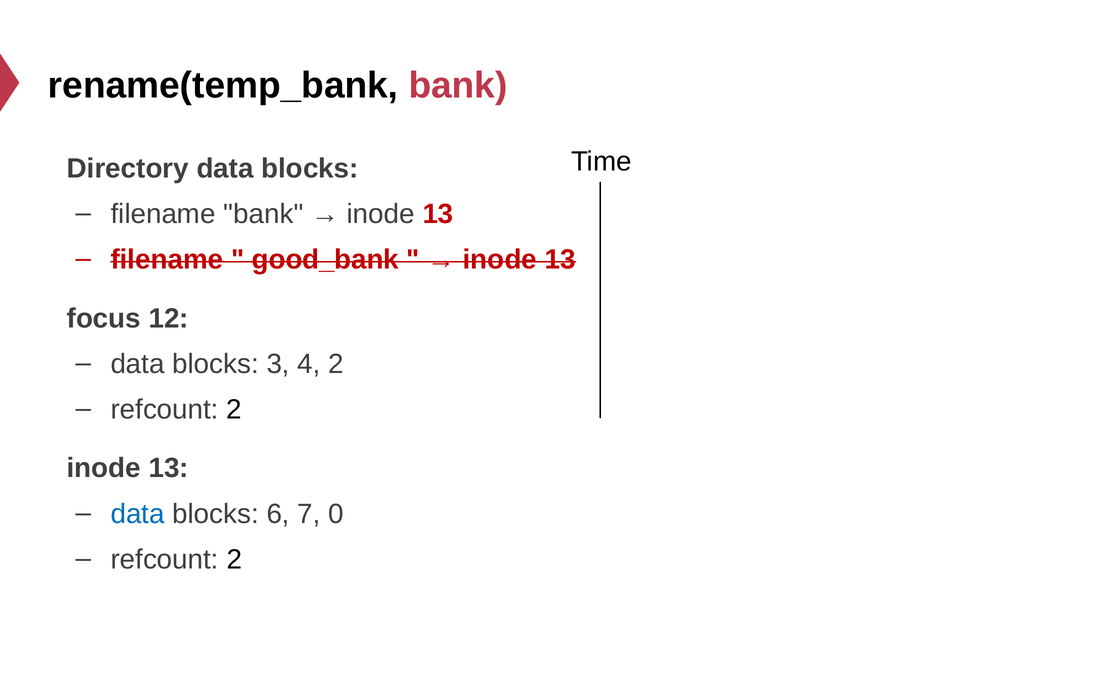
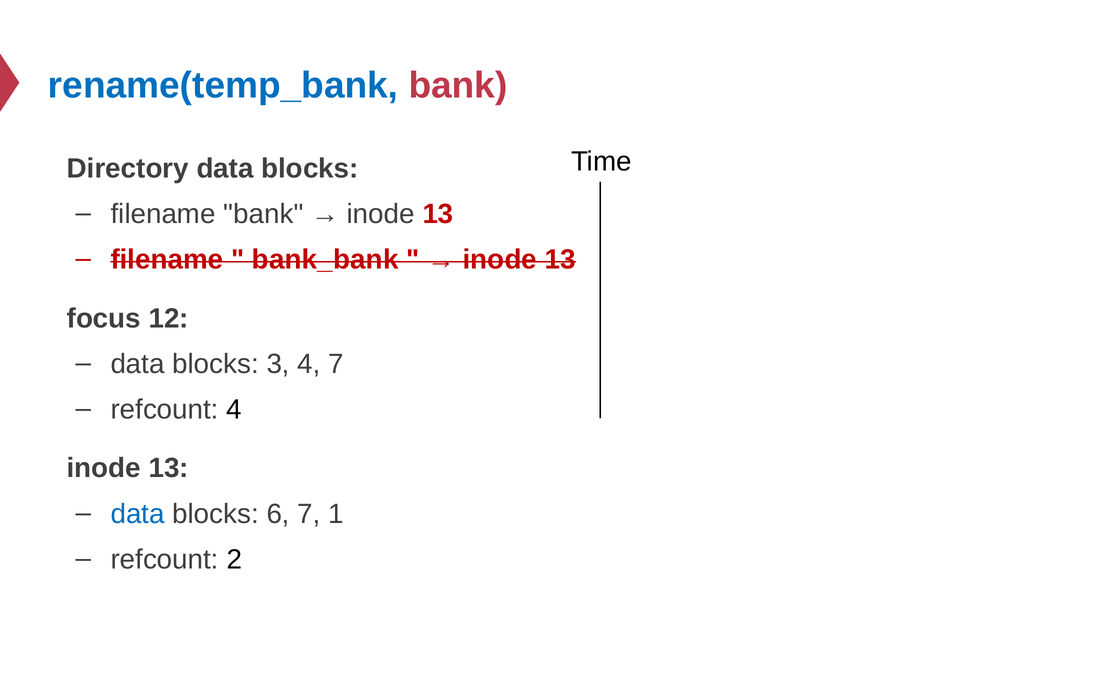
rename(temp_bank colour: black -> blue (223, 85)
good_bank: good_bank -> bank_bank (325, 260)
4 2: 2 -> 7 (336, 364)
2: 2 -> 4 (234, 409)
0: 0 -> 1 (336, 514)
